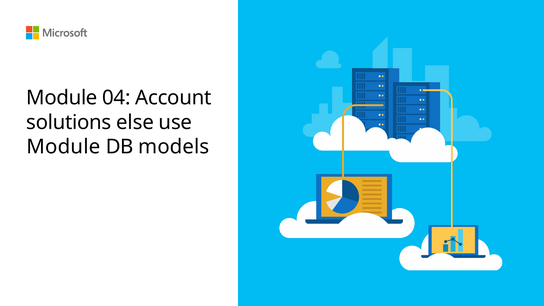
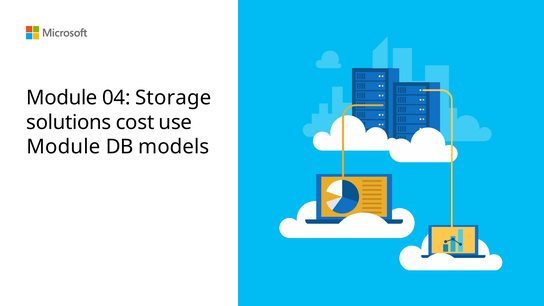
Account: Account -> Storage (173, 98)
else: else -> cost (135, 122)
